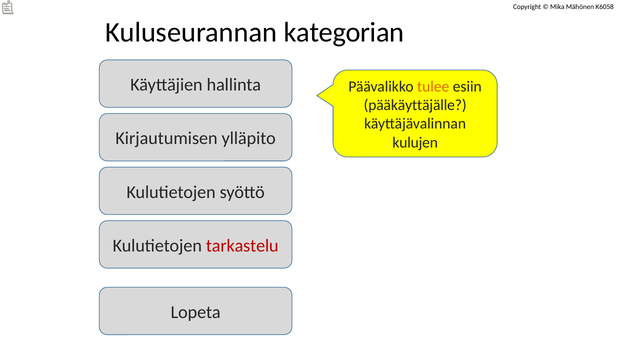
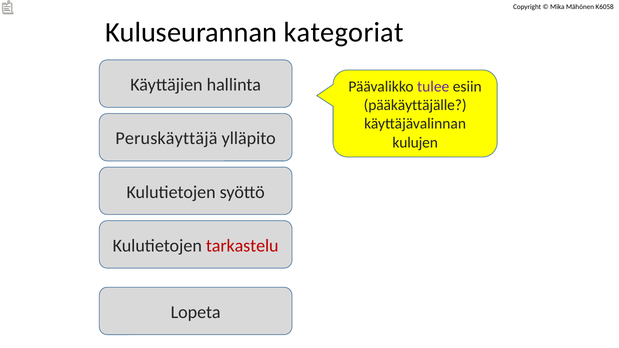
kategorian: kategorian -> kategoriat (344, 33)
tulee colour: orange -> purple (433, 87)
Kirjautumisen: Kirjautumisen -> Peruskäyttäjä (166, 139)
